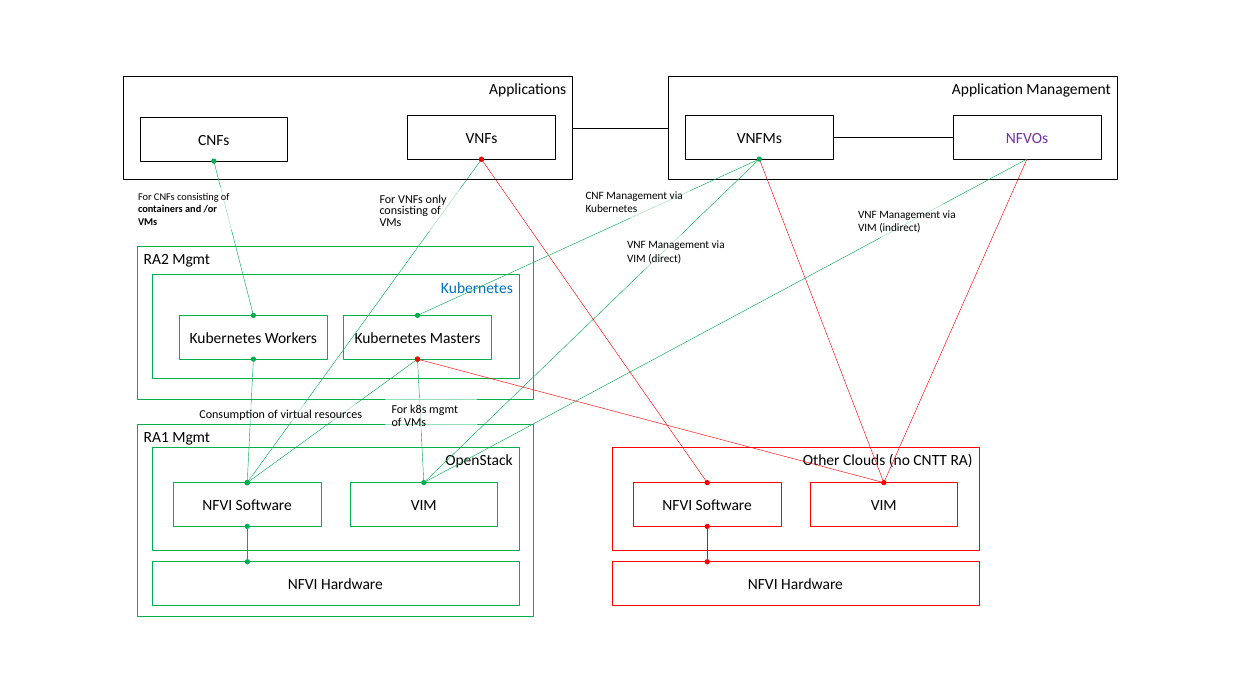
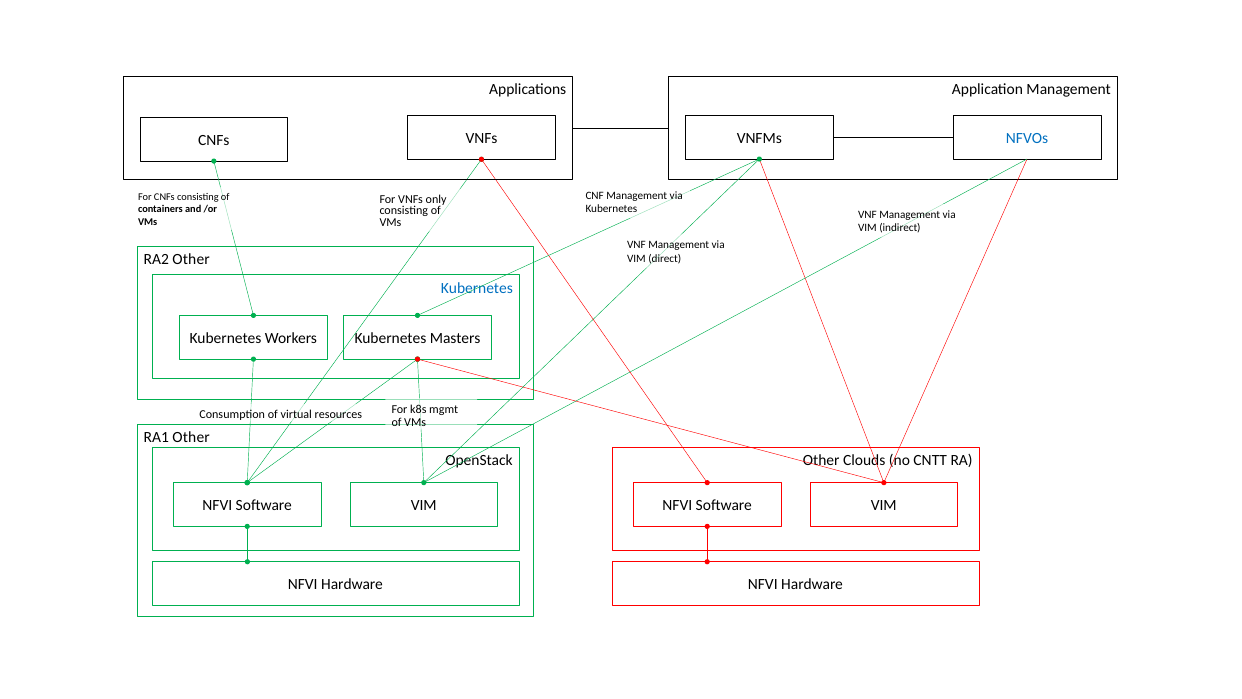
NFVOs colour: purple -> blue (1027, 138)
RA2 Mgmt: Mgmt -> Other (191, 259)
RA1 Mgmt: Mgmt -> Other (191, 437)
